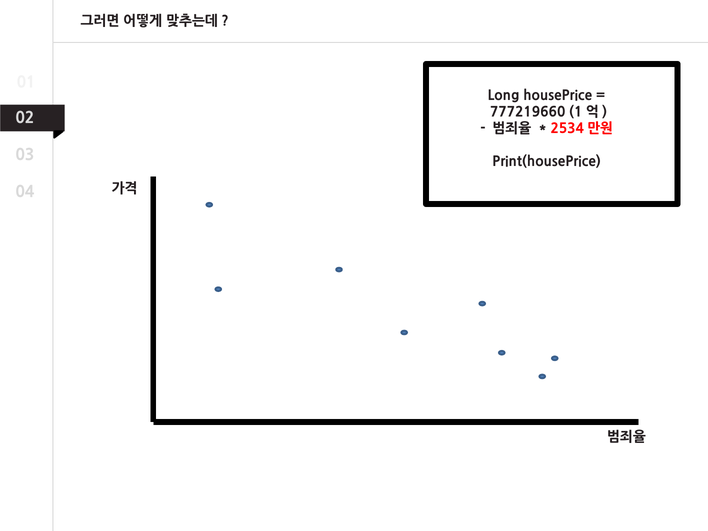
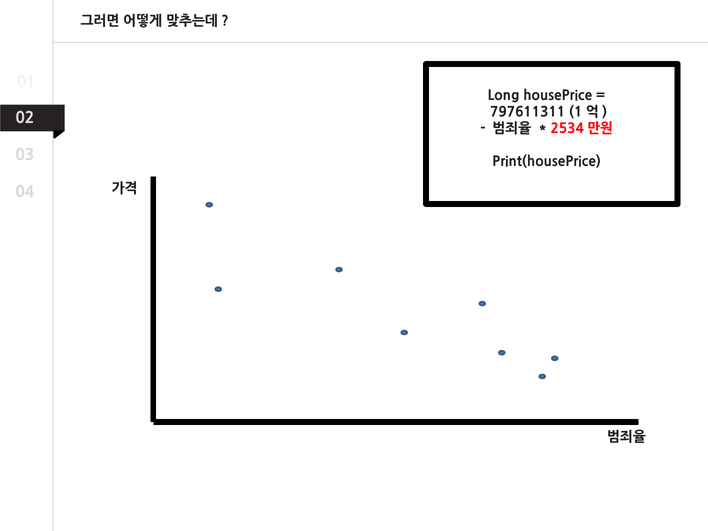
777219660: 777219660 -> 797611311 (528, 112)
